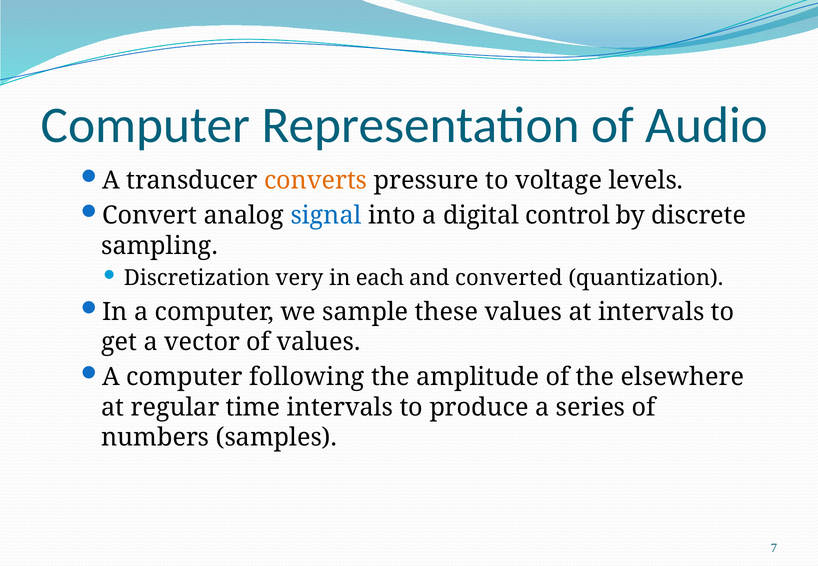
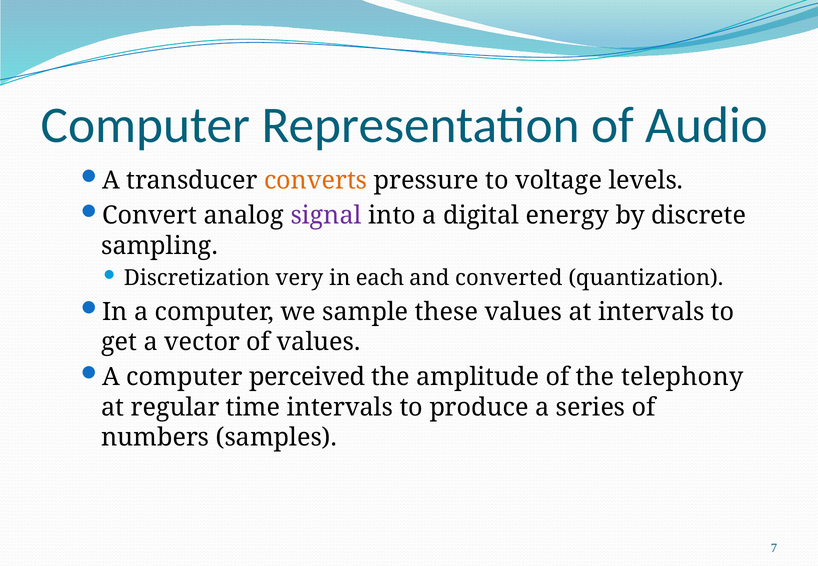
signal colour: blue -> purple (326, 216)
control: control -> energy (567, 216)
following: following -> perceived (307, 377)
elsewhere: elsewhere -> telephony (682, 377)
